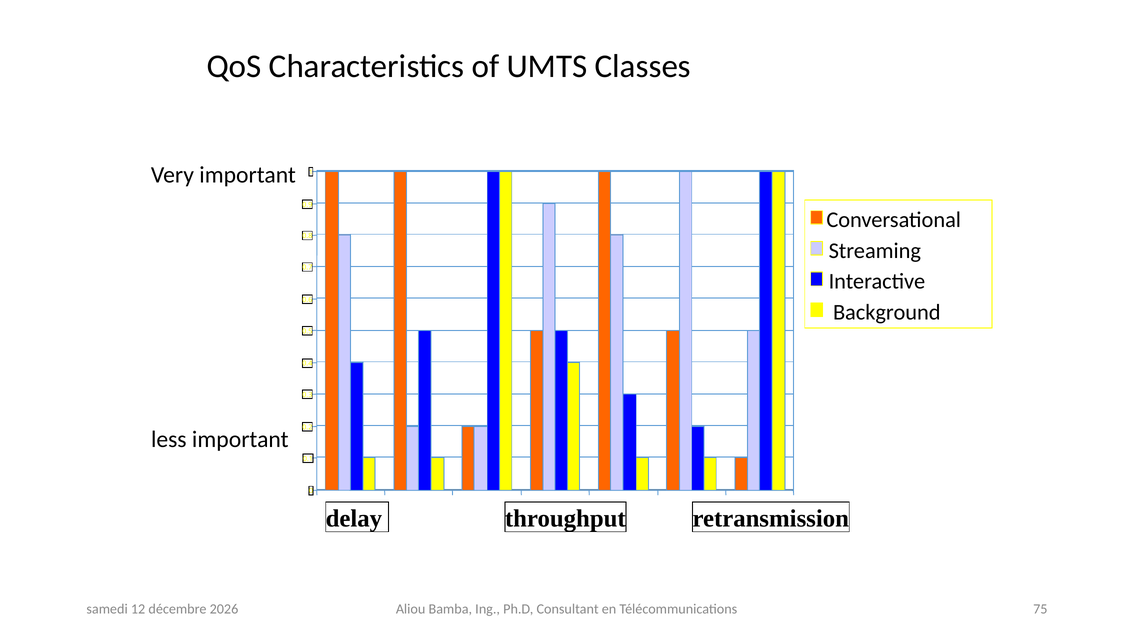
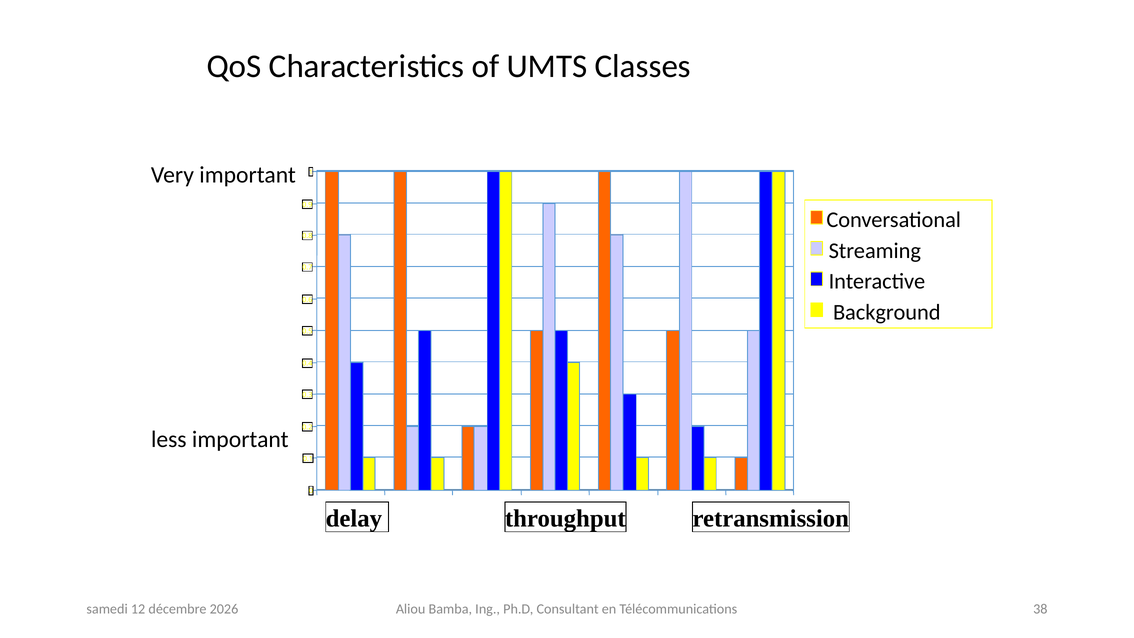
75: 75 -> 38 (1040, 609)
